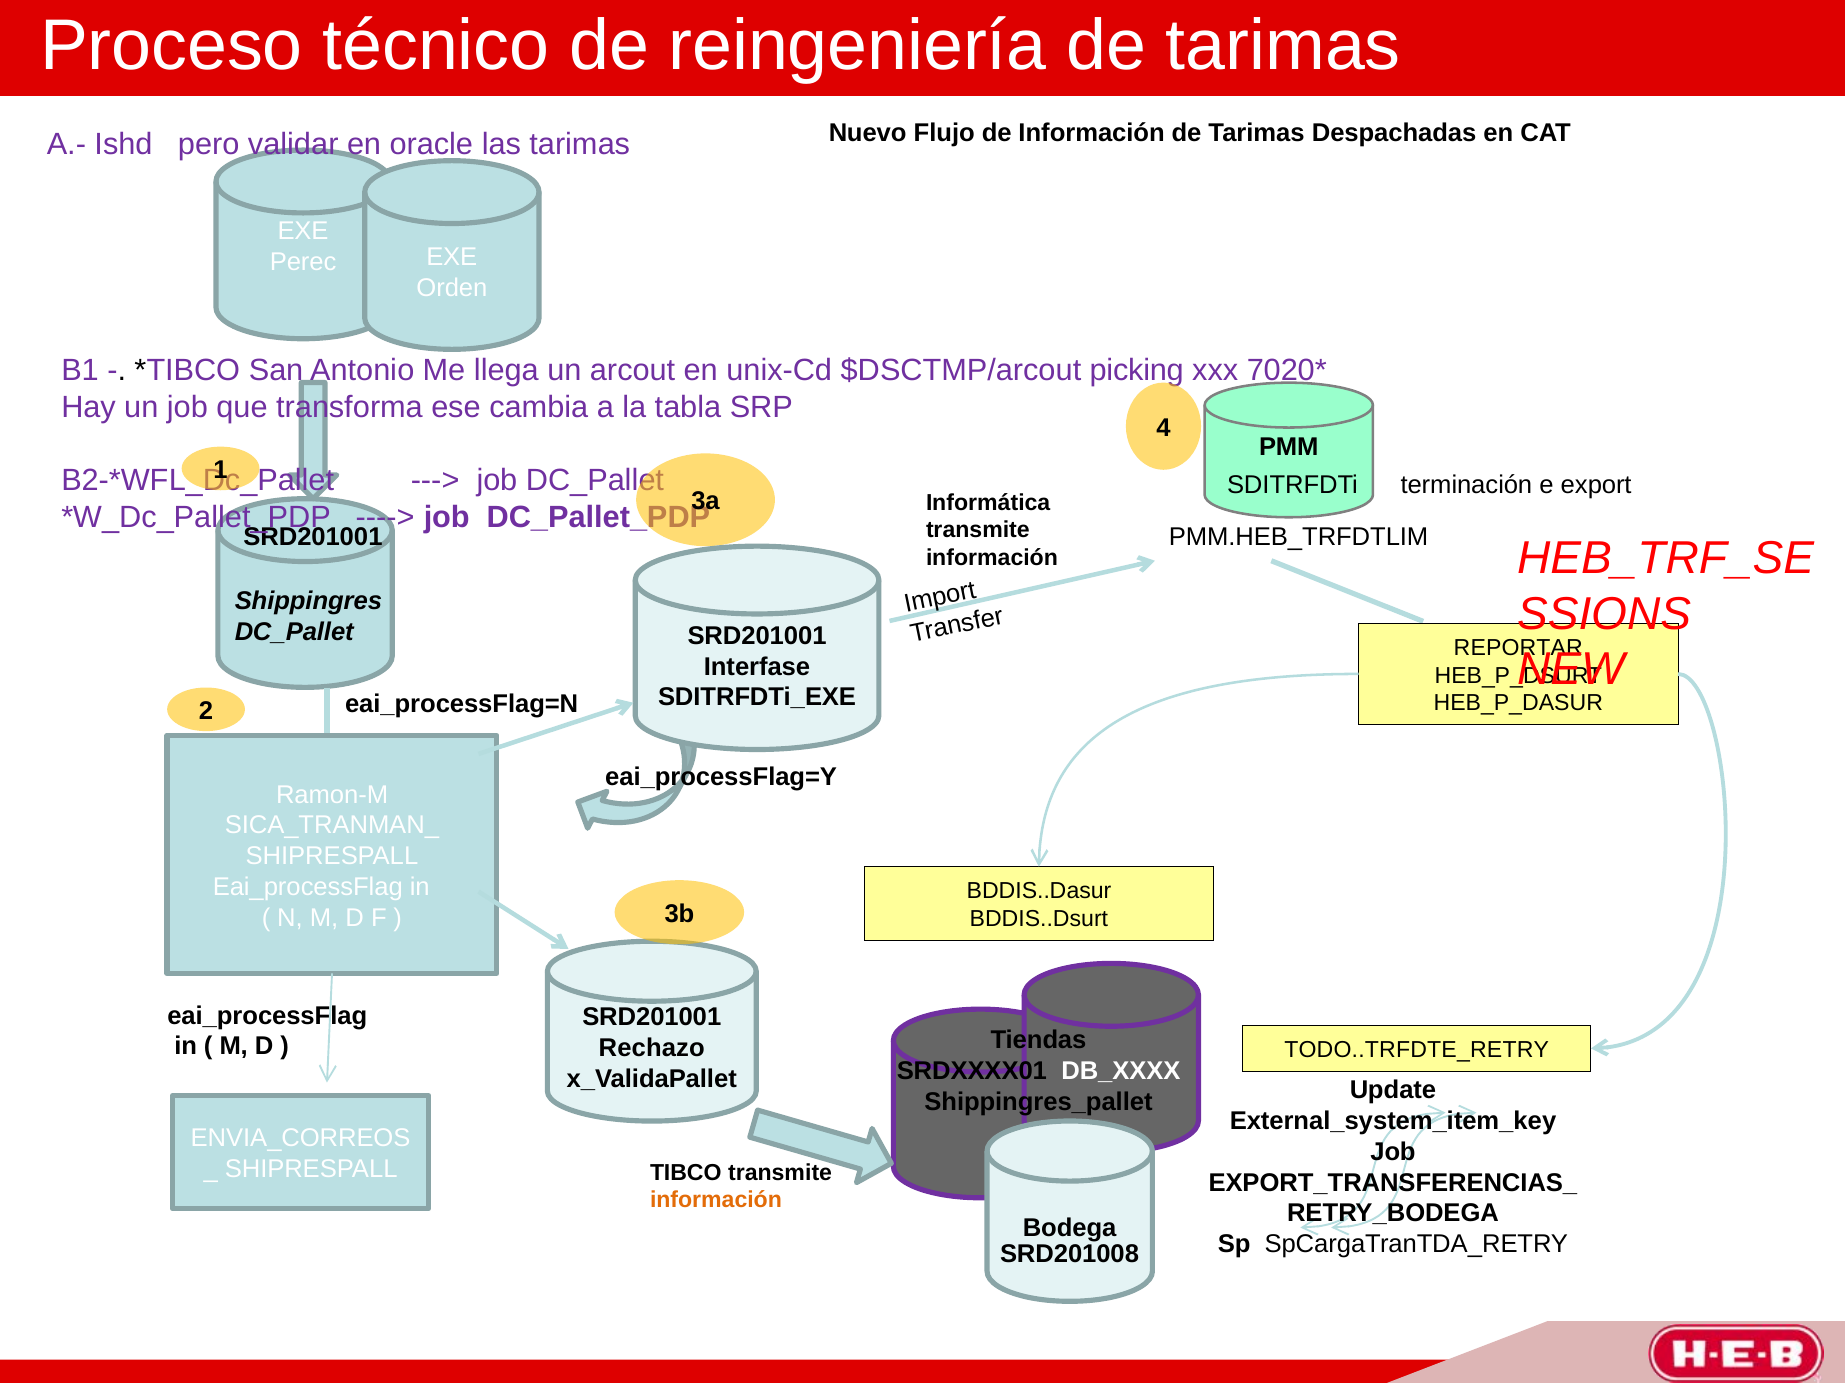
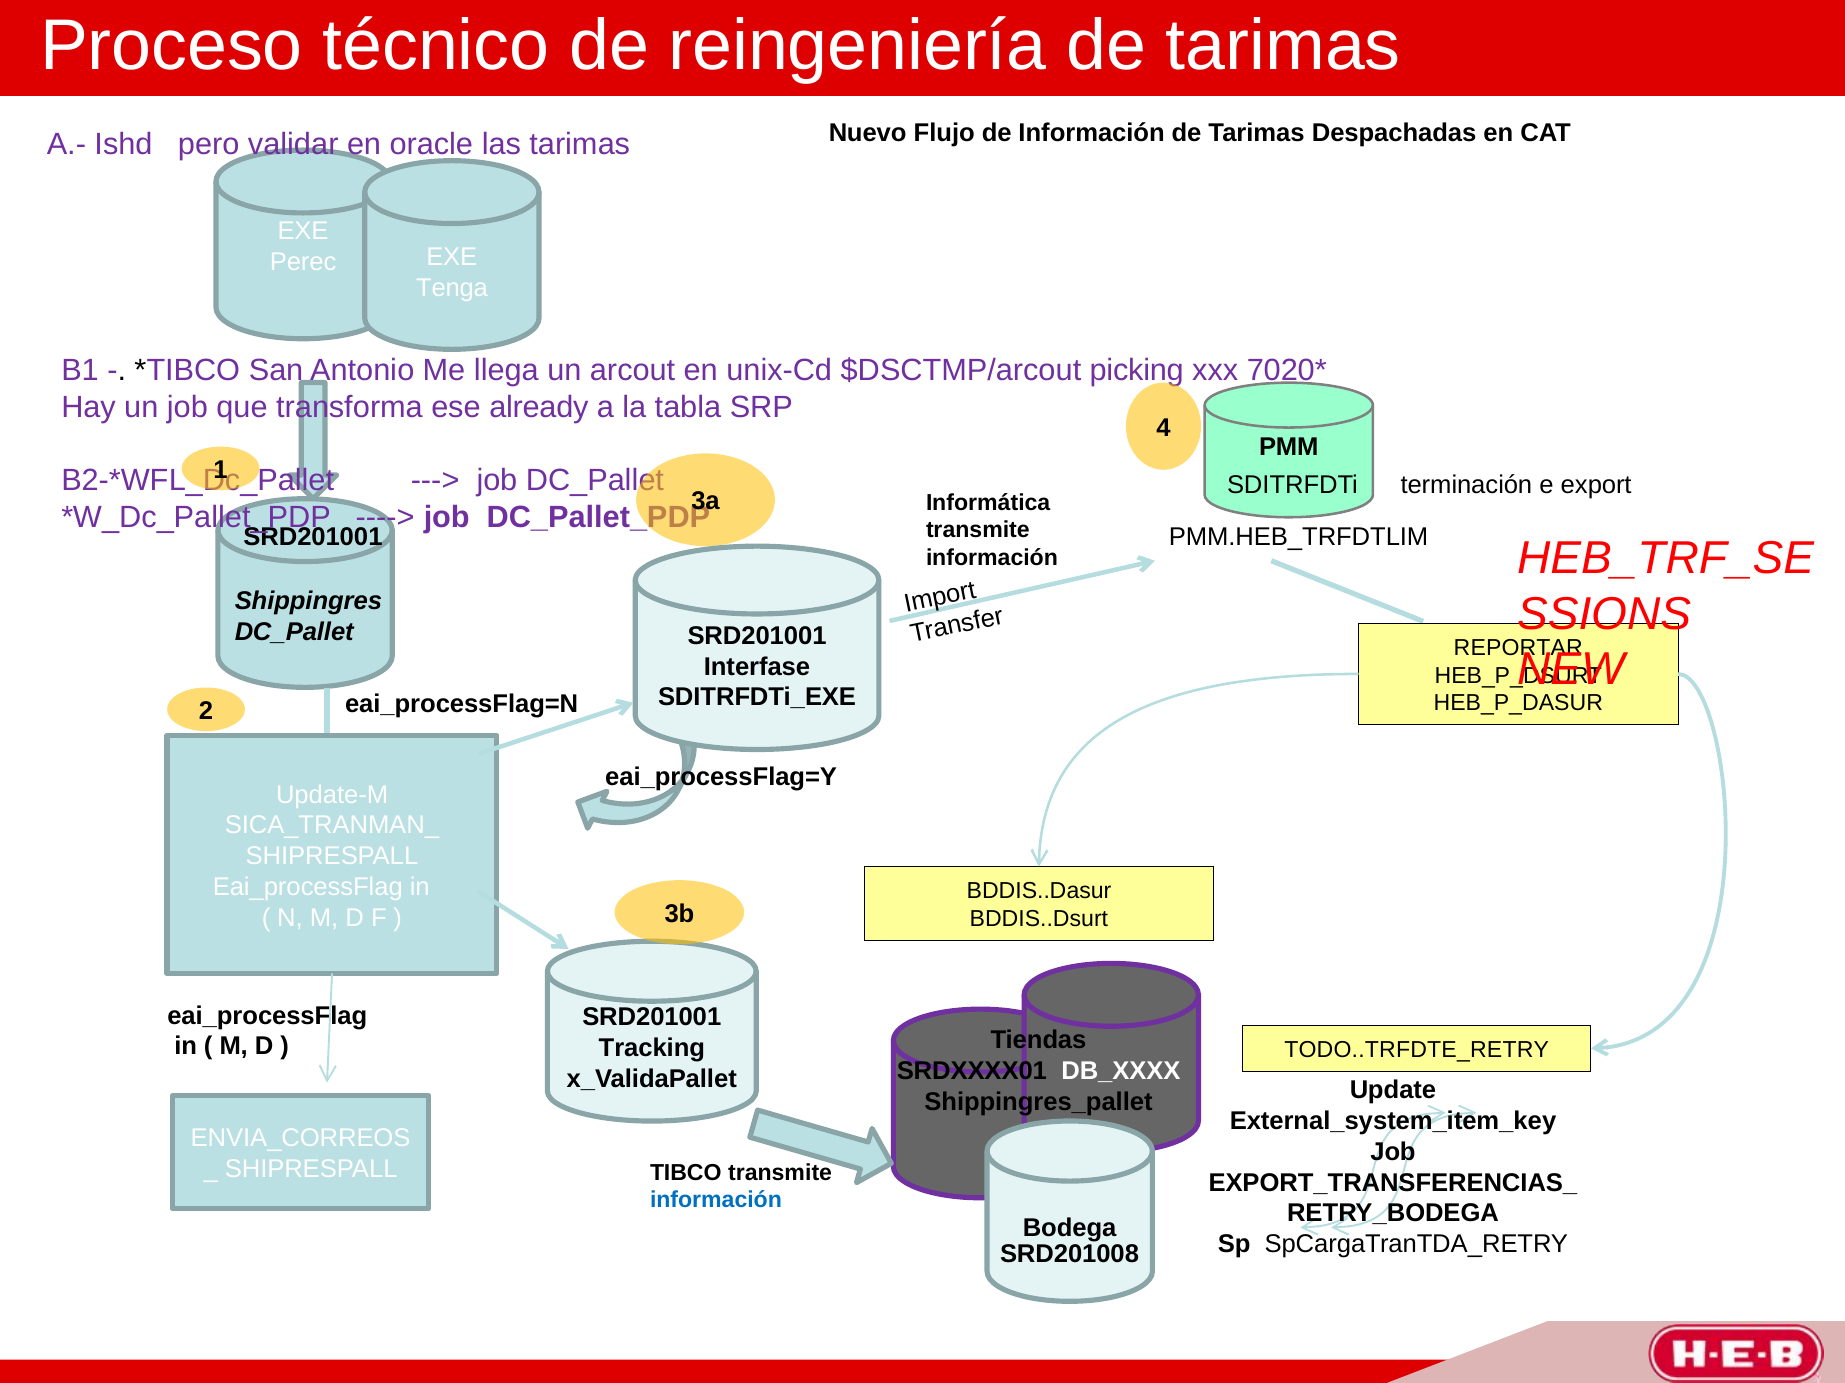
Orden: Orden -> Tenga (452, 288)
cambia: cambia -> already (539, 407)
Ramon-M: Ramon-M -> Update-M (332, 795)
Rechazo: Rechazo -> Tracking (652, 1048)
información colour: orange -> blue (716, 1201)
